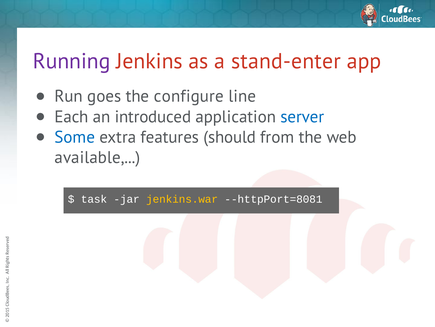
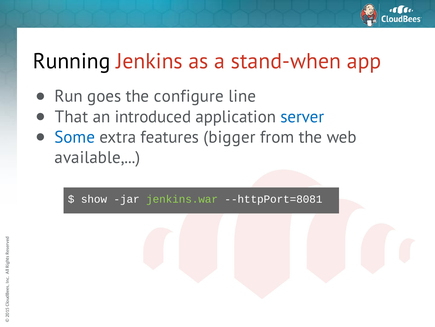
Running colour: purple -> black (72, 61)
stand-enter: stand-enter -> stand-when (286, 61)
Each: Each -> That (71, 116)
should: should -> bigger (230, 137)
task: task -> show (94, 199)
jenkins.war colour: yellow -> light green (182, 199)
